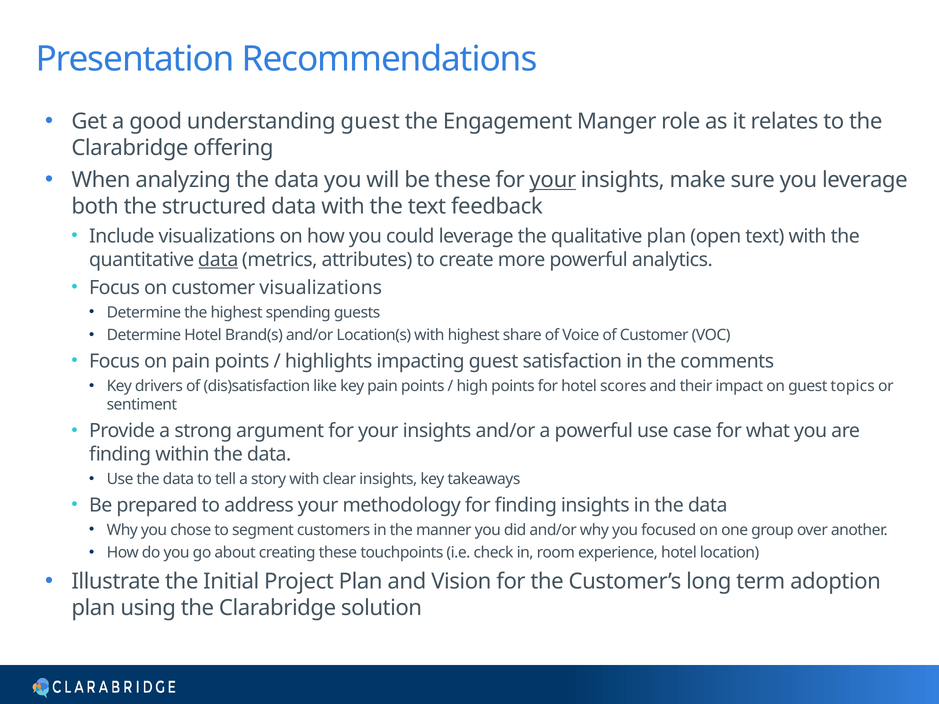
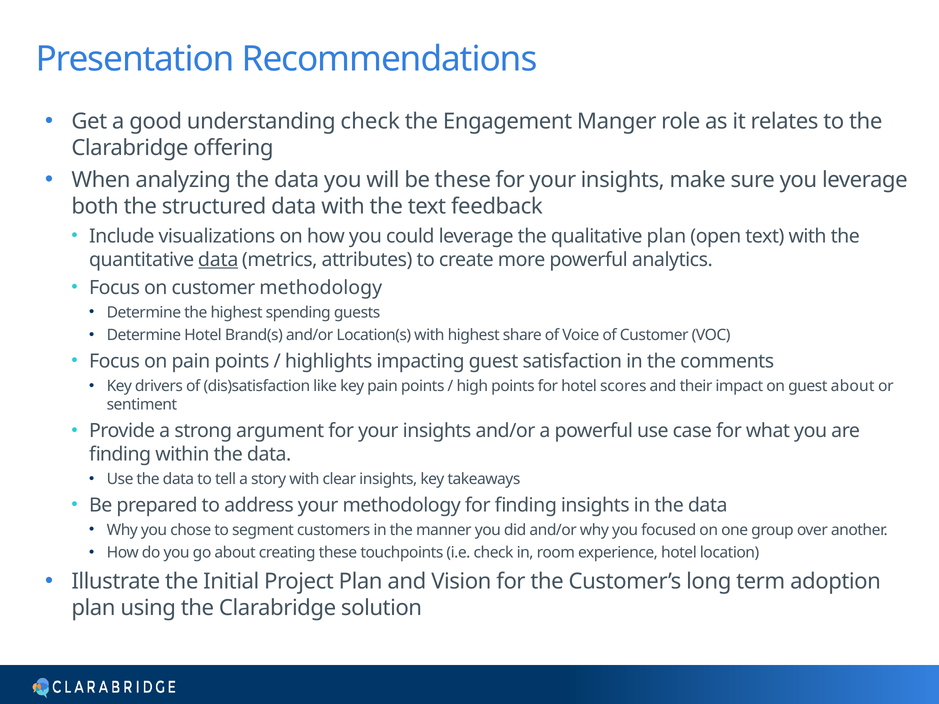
understanding guest: guest -> check (370, 121)
your underline: present -> none (553, 180)
customer visualizations: visualizations -> methodology (321, 288)
guest topics: topics -> about (853, 386)
